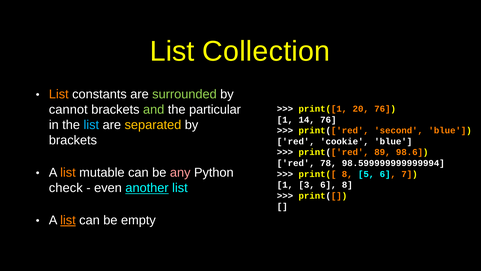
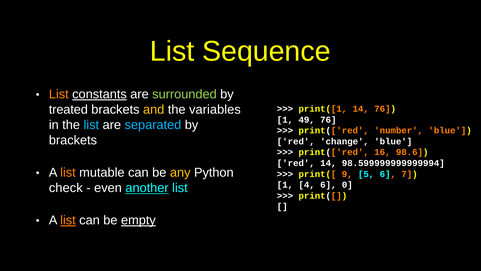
Collection: Collection -> Sequence (266, 51)
constants underline: none -> present (99, 94)
cannot: cannot -> treated (68, 110)
and colour: light green -> yellow (154, 110)
particular: particular -> variables (215, 110)
print([1 20: 20 -> 14 (361, 109)
14: 14 -> 49 (307, 120)
separated colour: yellow -> light blue (153, 125)
second: second -> number (399, 130)
cookie: cookie -> change (345, 141)
89: 89 -> 16 (382, 152)
red 78: 78 -> 14 (328, 163)
any colour: pink -> yellow (180, 172)
print([ 8: 8 -> 9 (347, 174)
3: 3 -> 4 (307, 185)
6 8: 8 -> 0 (347, 185)
empty underline: none -> present (138, 220)
